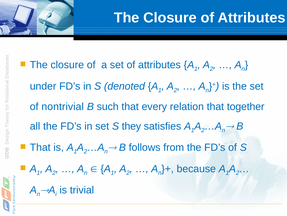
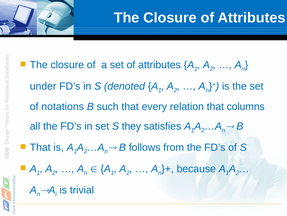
nontrivial: nontrivial -> notations (63, 106)
together: together -> columns (246, 106)
